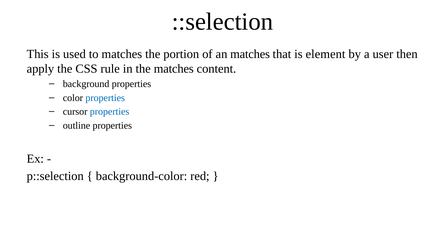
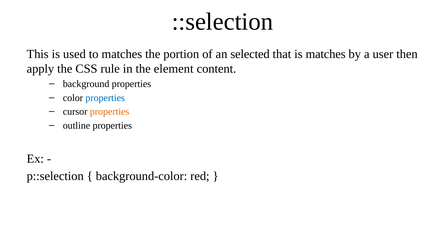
an matches: matches -> selected (250, 54)
is element: element -> matches (326, 54)
the matches: matches -> element (174, 69)
properties colour: blue -> orange (110, 112)
